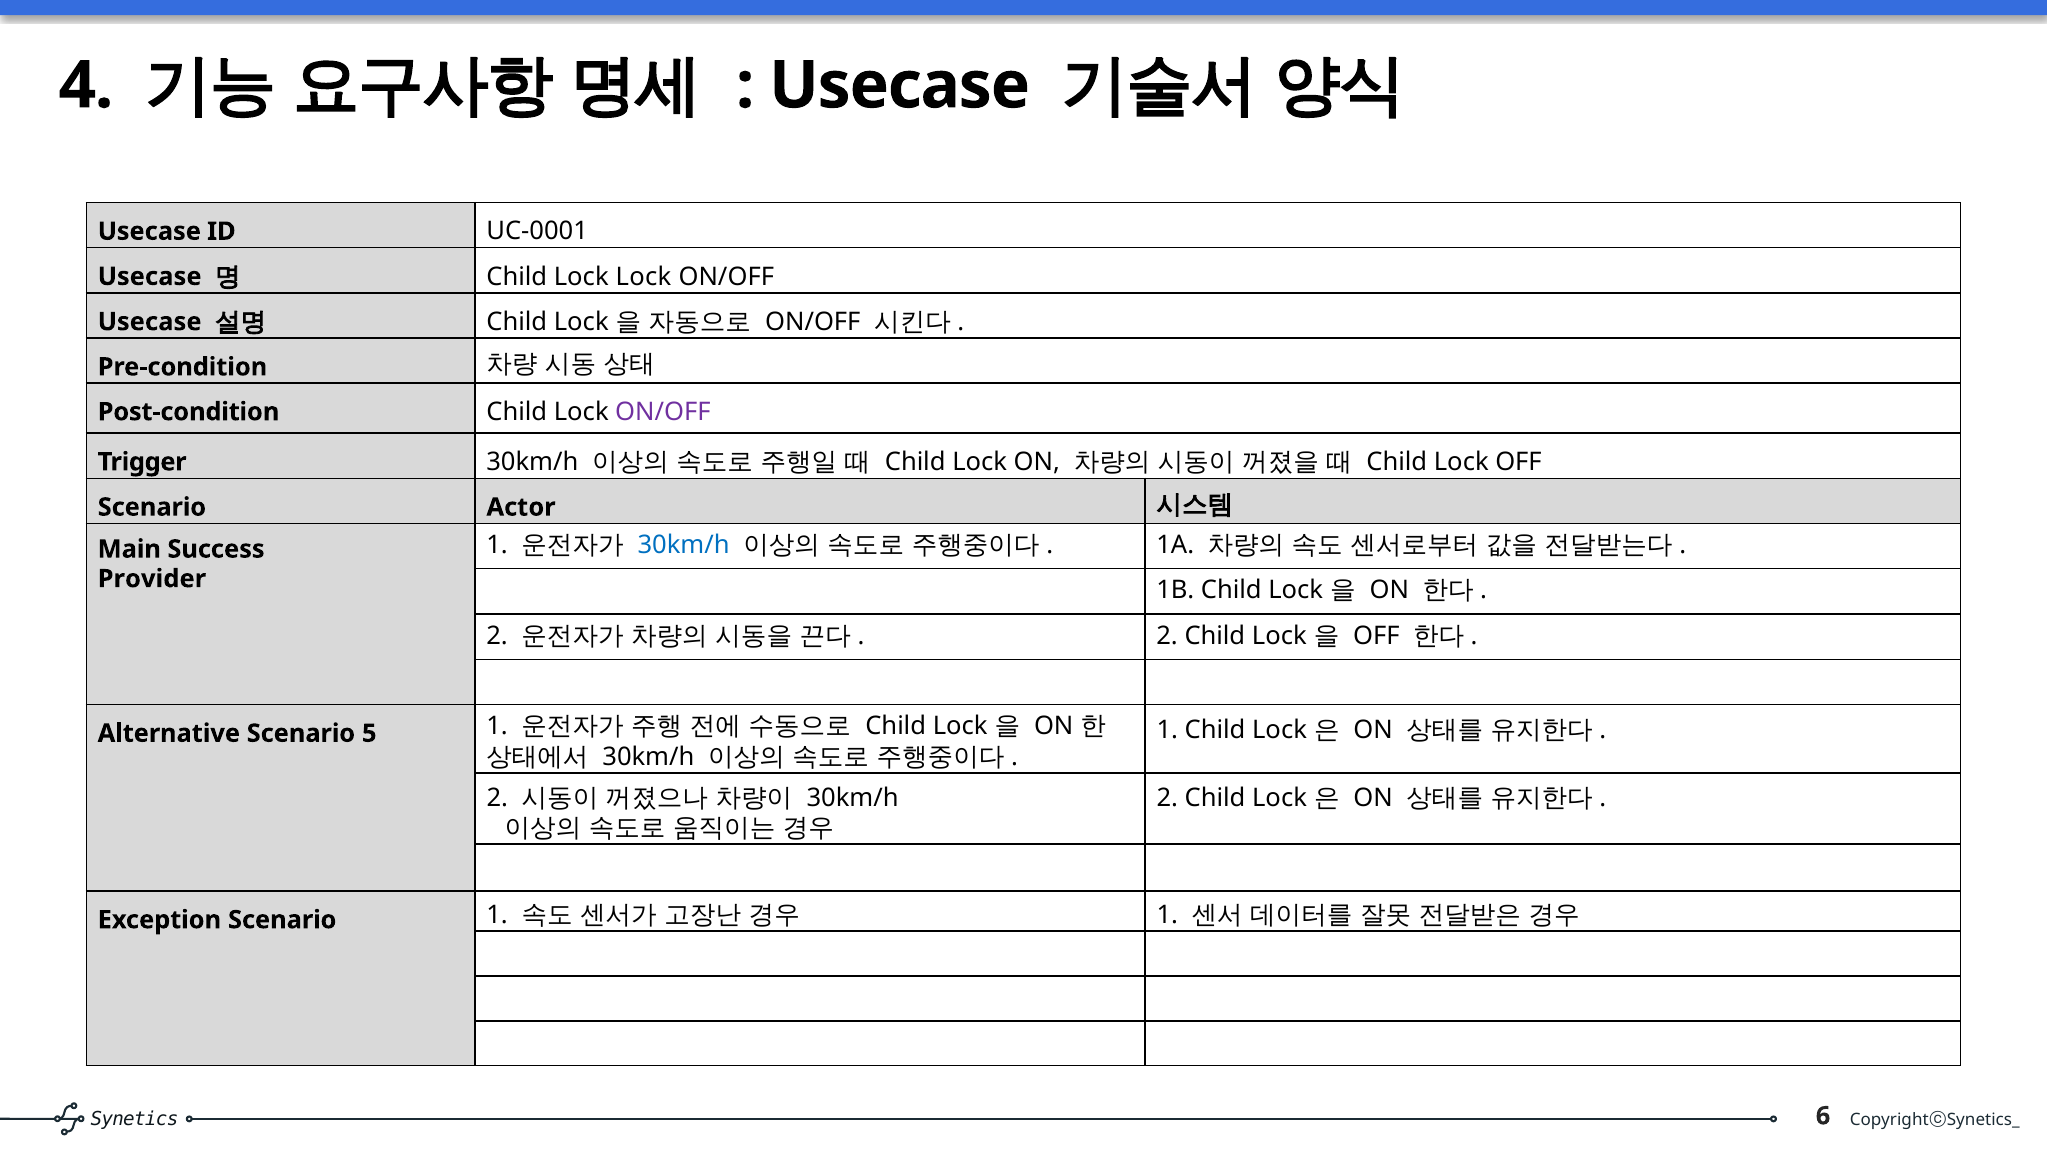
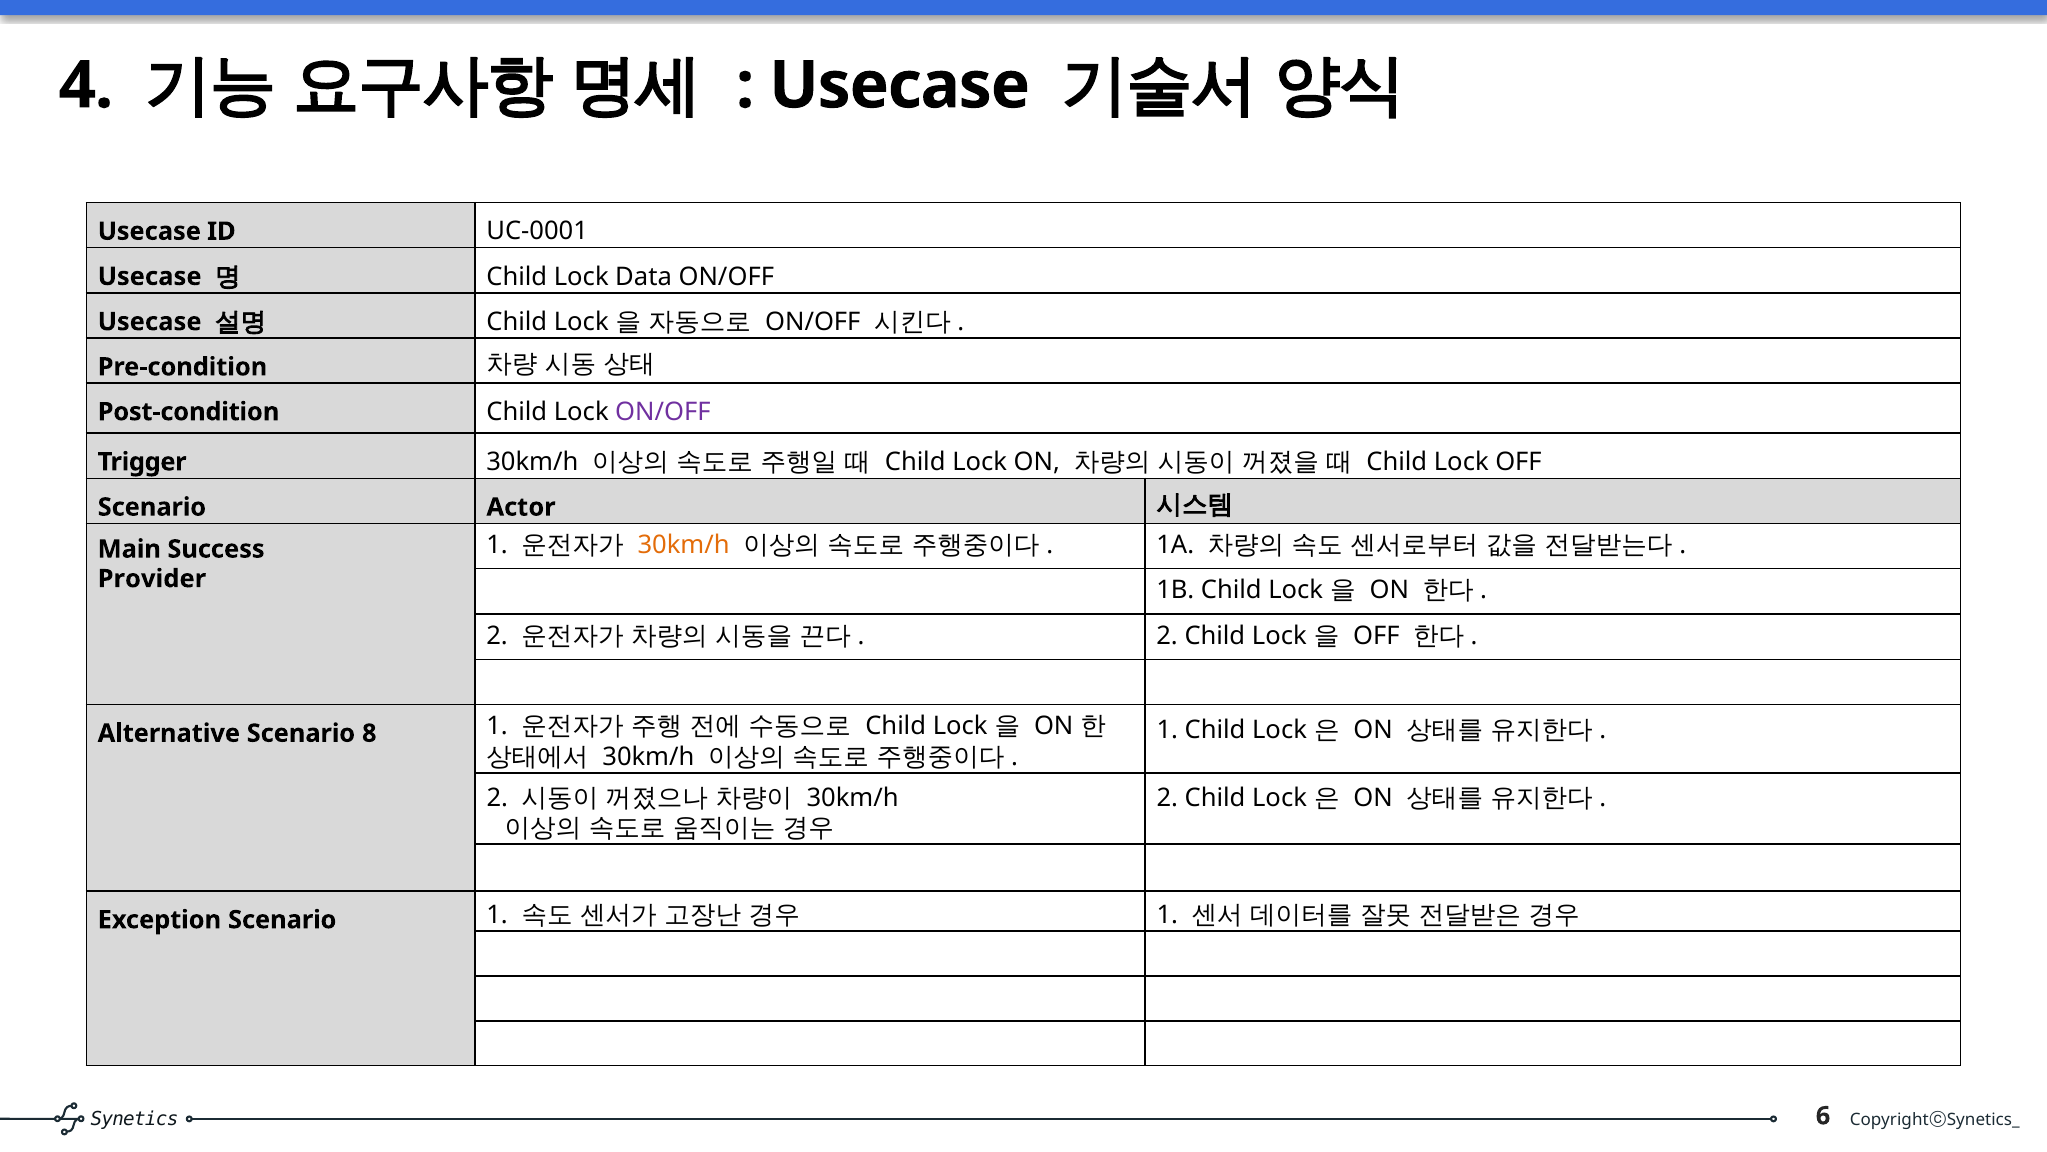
Lock Lock: Lock -> Data (644, 276)
30km/h colour: blue -> orange (684, 545)
5: 5 -> 8 (369, 733)
